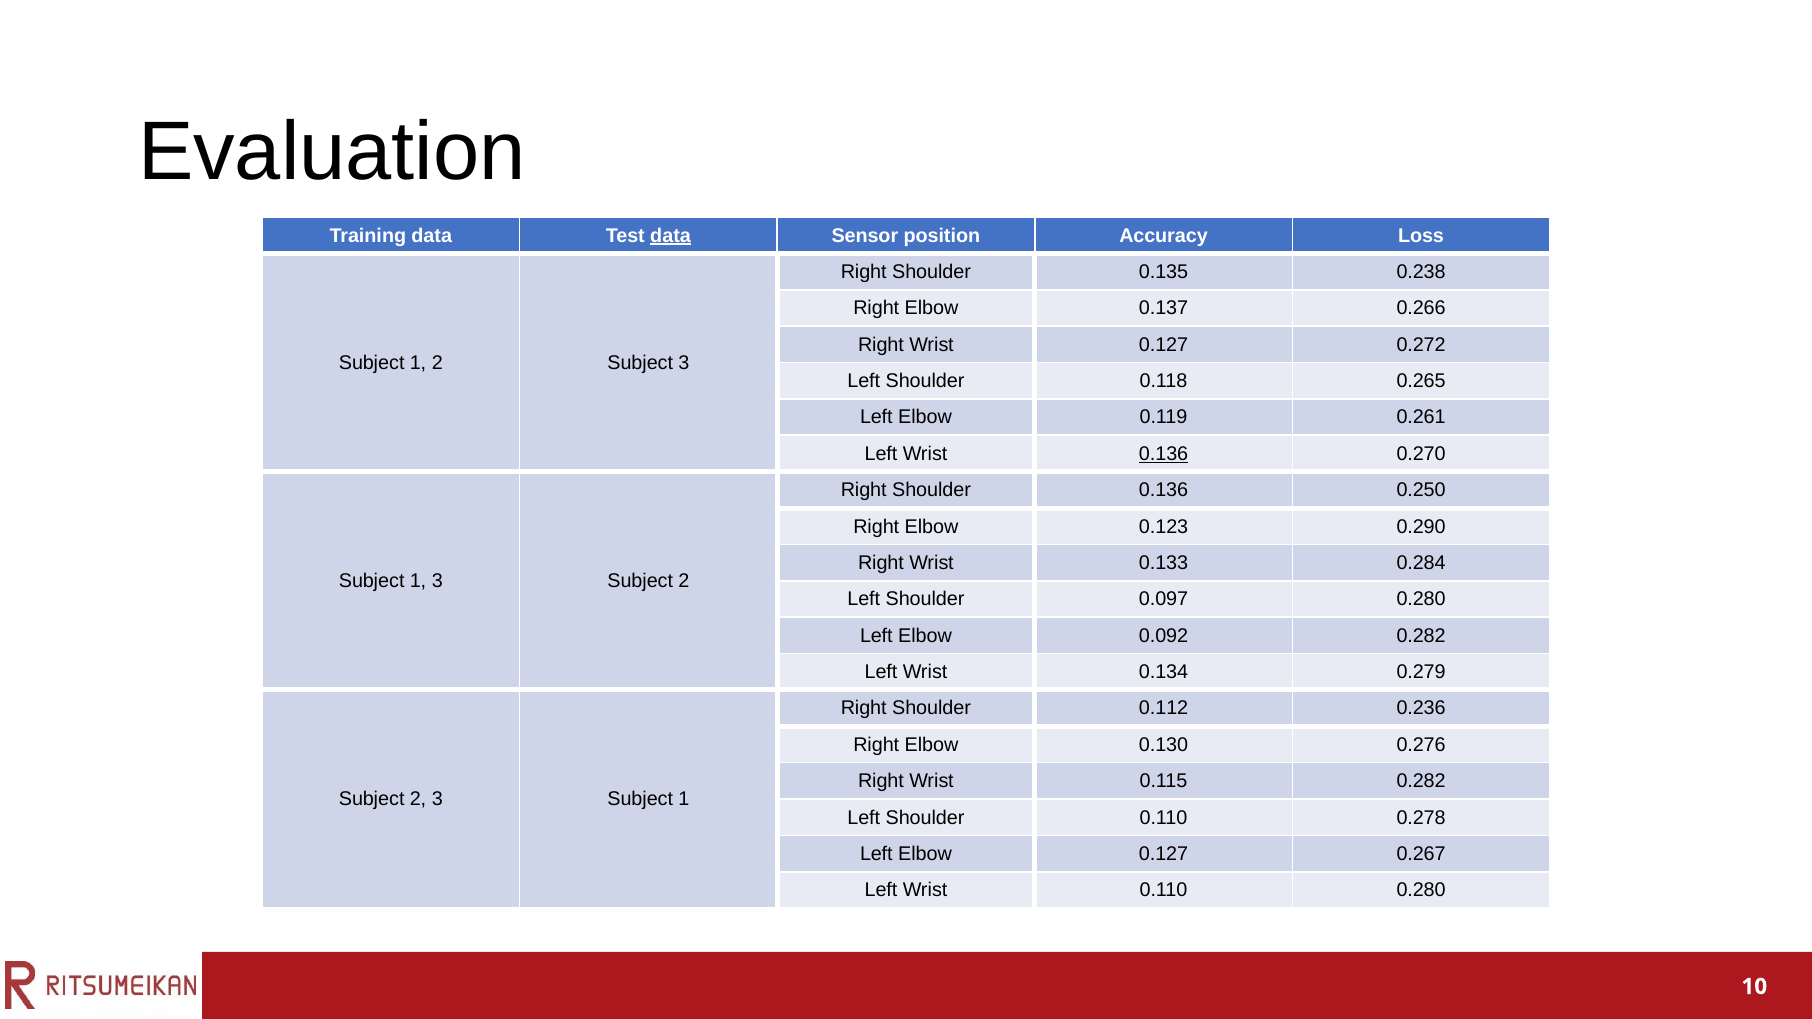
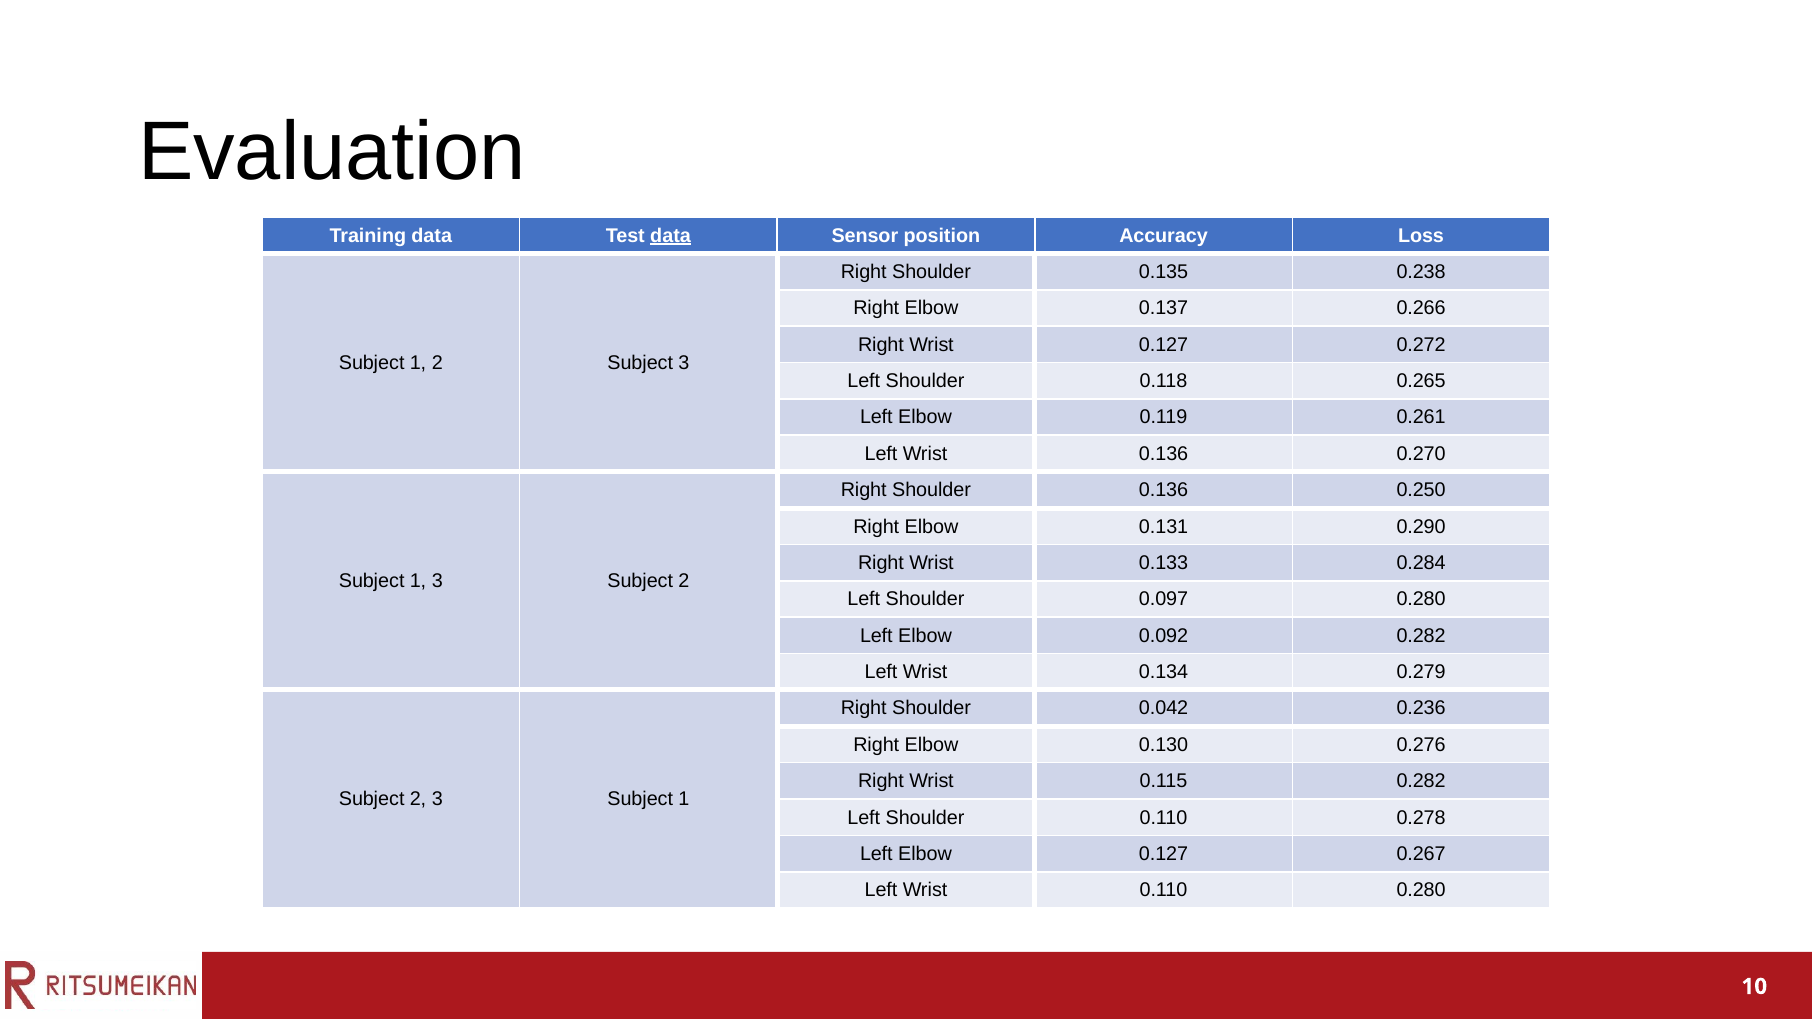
0.136 underline: present -> none (1164, 454)
0.123: 0.123 -> 0.131 (1164, 527)
0.112: 0.112 -> 0.042 (1164, 709)
